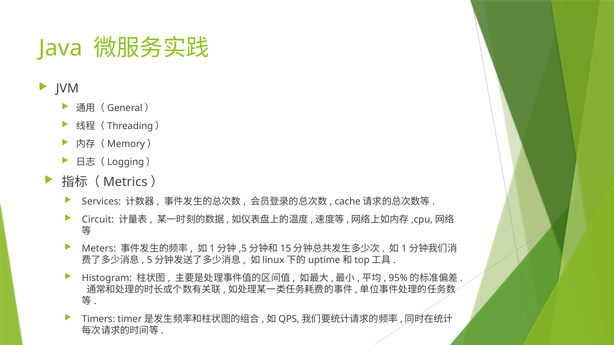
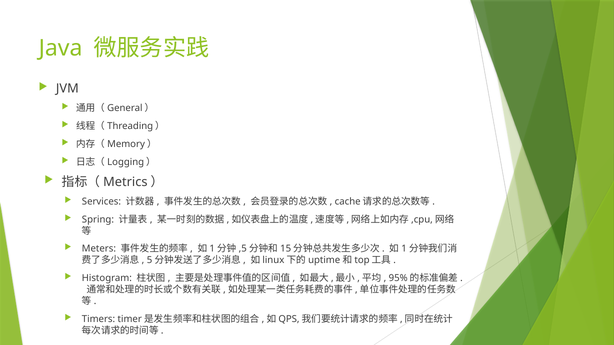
Circuit: Circuit -> Spring (98, 220)
